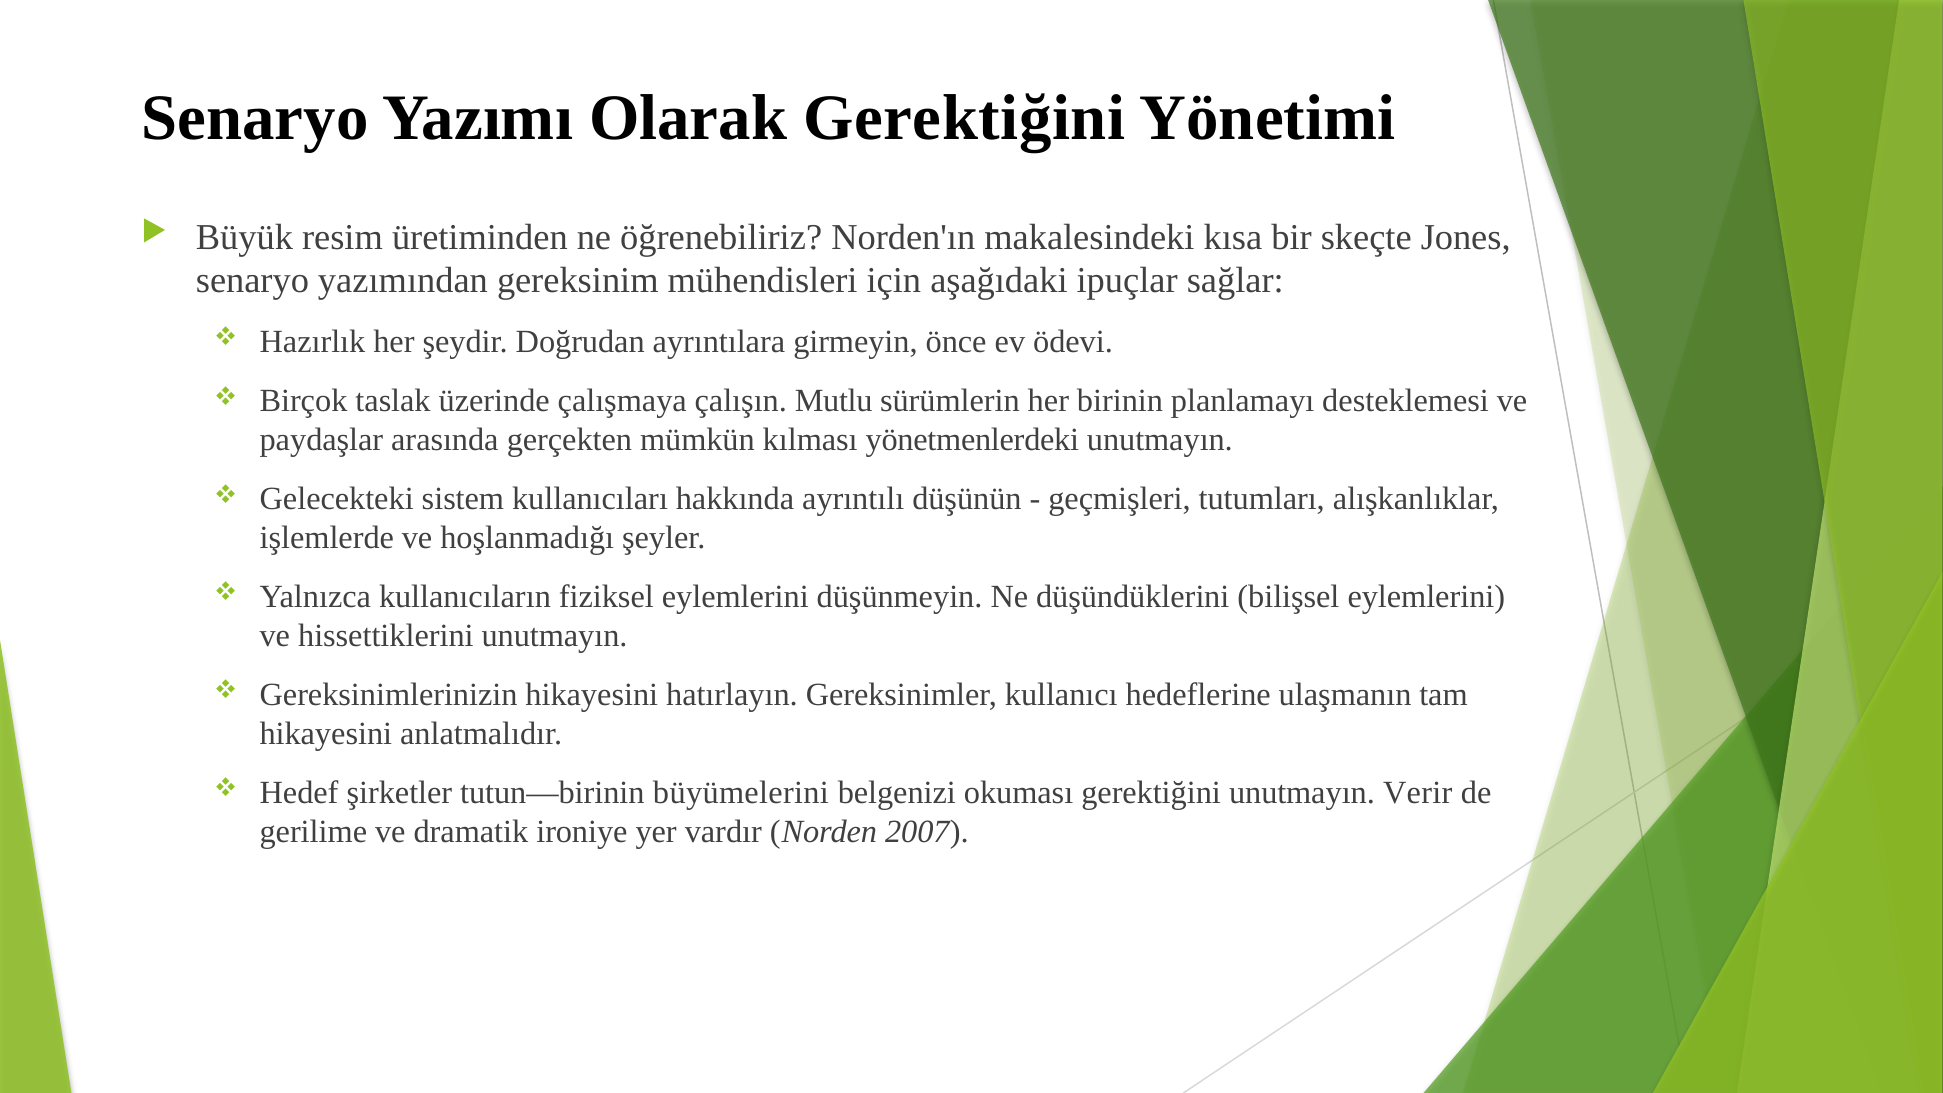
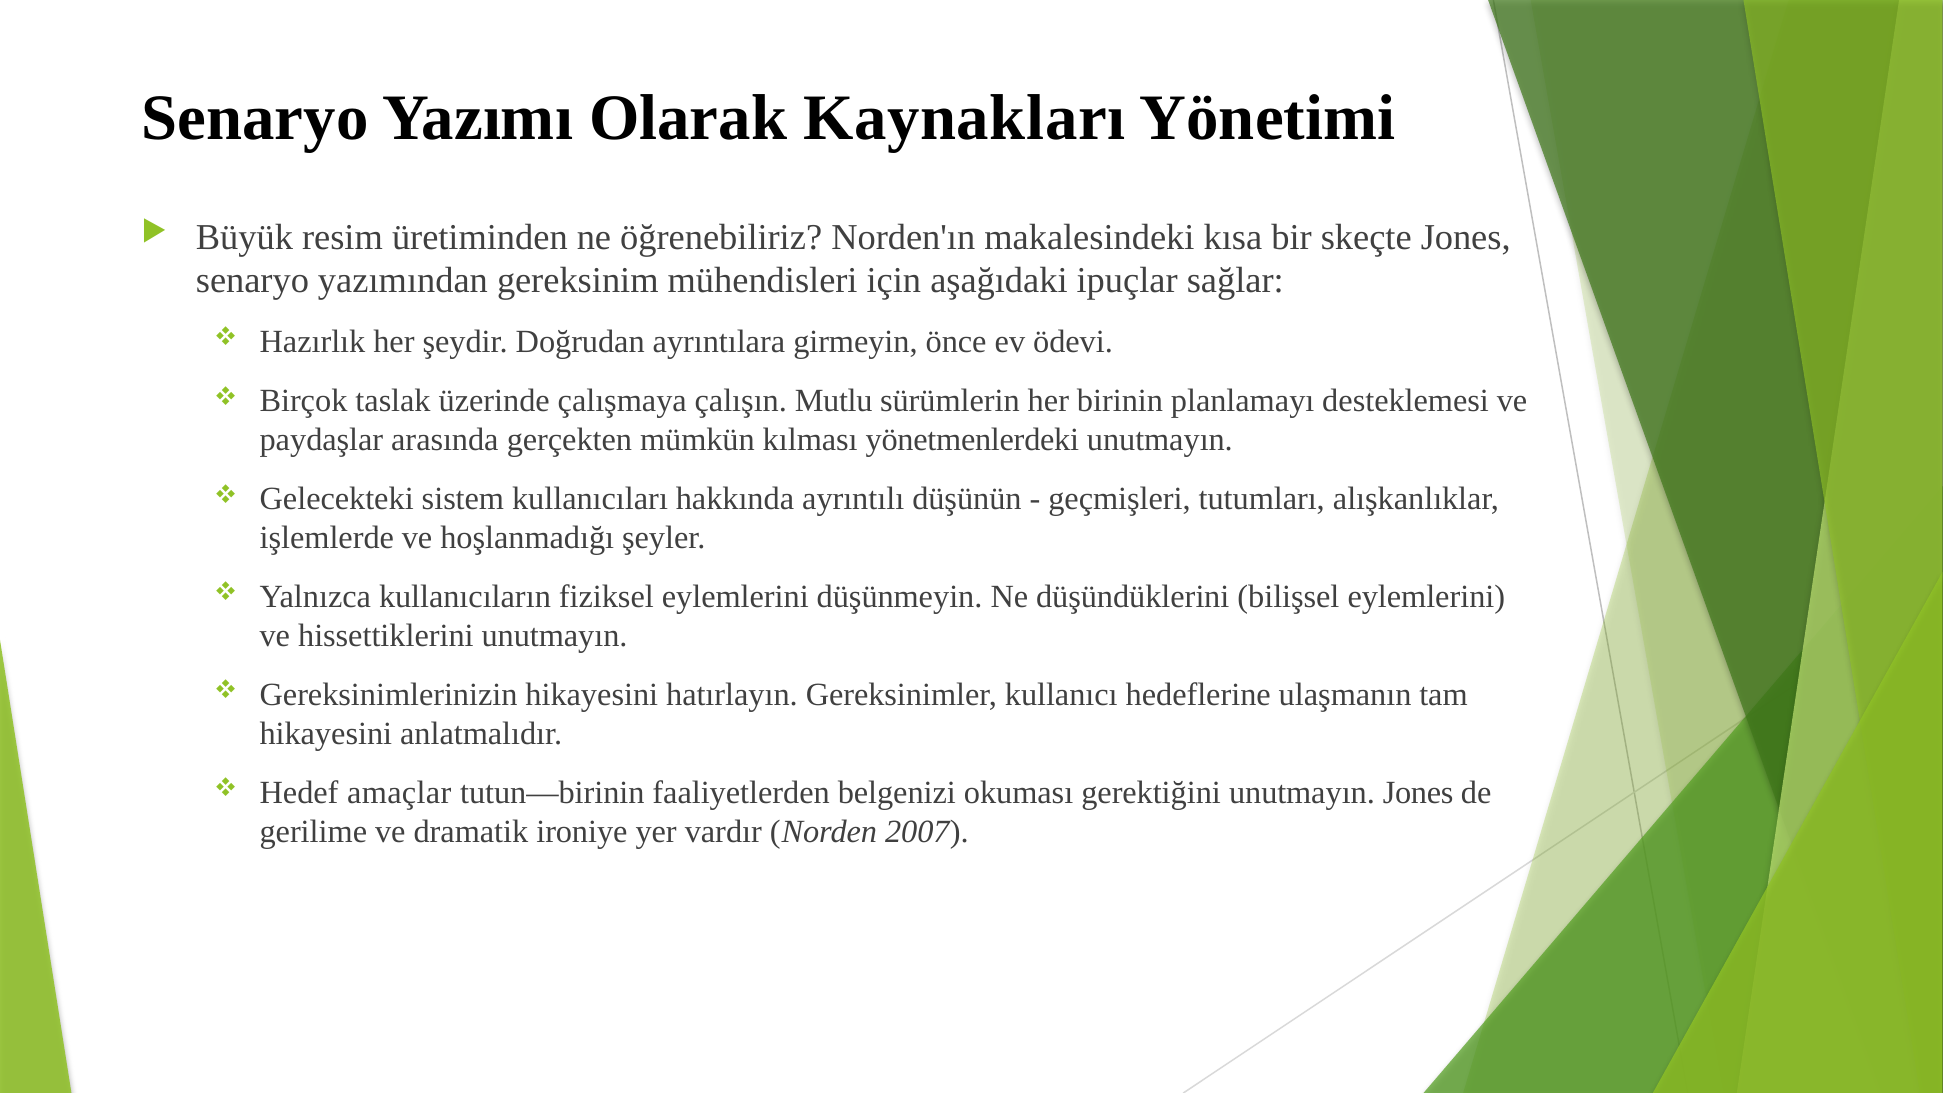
Olarak Gerektiğini: Gerektiğini -> Kaynakları (964, 118)
şirketler: şirketler -> amaçlar (399, 793)
büyümelerini: büyümelerini -> faaliyetlerden (741, 793)
unutmayın Verir: Verir -> Jones (1418, 793)
